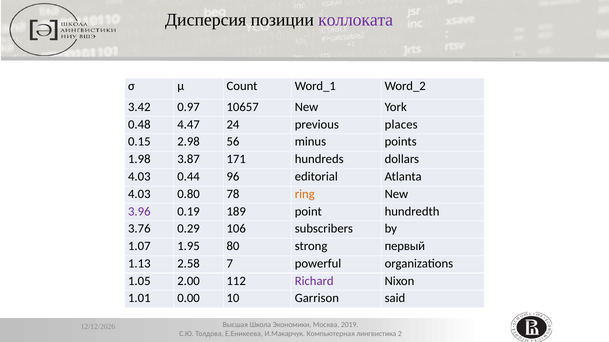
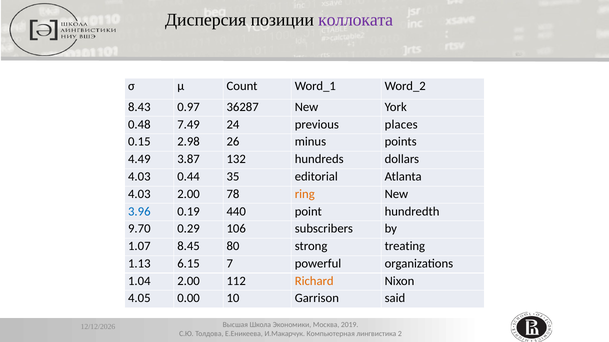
3.42: 3.42 -> 8.43 (139, 107)
10657: 10657 -> 36287 (243, 107)
4.47: 4.47 -> 7.49 (189, 125)
56: 56 -> 26 (233, 142)
1.98: 1.98 -> 4.49 (139, 159)
171: 171 -> 132 (236, 159)
96: 96 -> 35 (233, 177)
4.03 0.80: 0.80 -> 2.00 (189, 194)
3.96 colour: purple -> blue (139, 212)
189: 189 -> 440 (236, 212)
3.76: 3.76 -> 9.70 (139, 229)
1.95: 1.95 -> 8.45 (189, 247)
первый: первый -> treating (405, 247)
2.58: 2.58 -> 6.15 (189, 264)
1.05: 1.05 -> 1.04 (139, 281)
Richard colour: purple -> orange (314, 281)
1.01: 1.01 -> 4.05 (139, 299)
